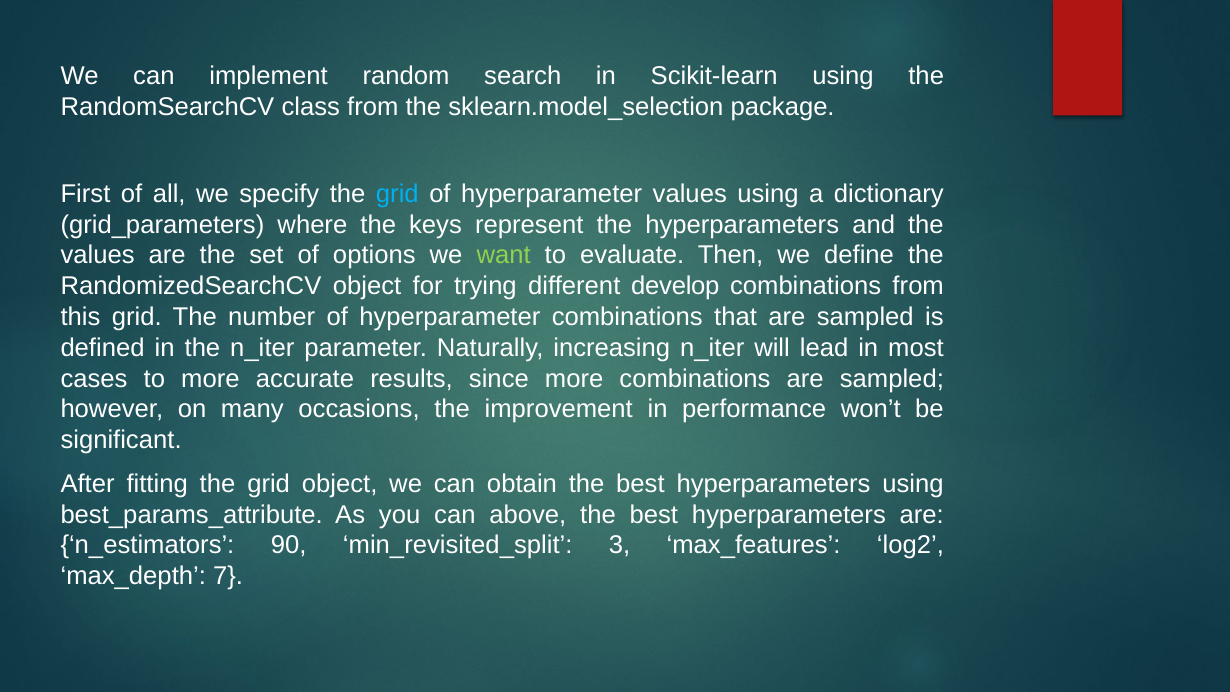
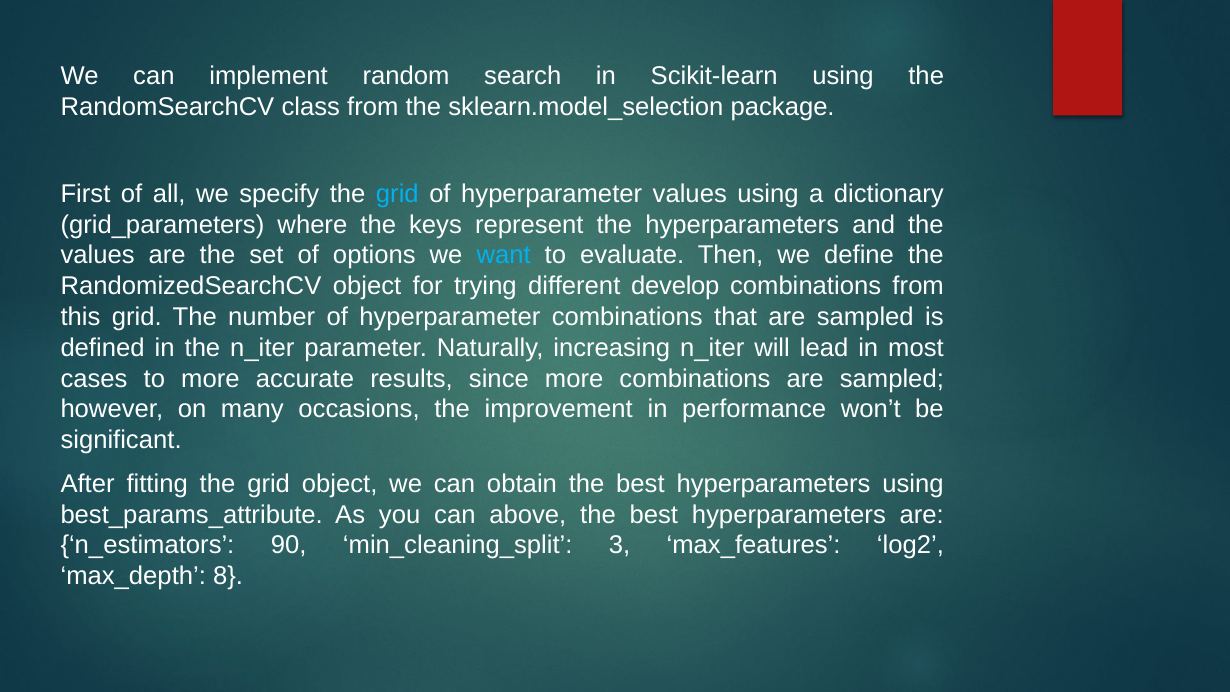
want colour: light green -> light blue (504, 255)
min_revisited_split: min_revisited_split -> min_cleaning_split (458, 545)
7: 7 -> 8 (228, 576)
